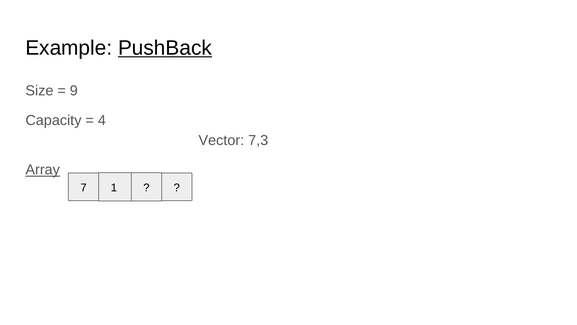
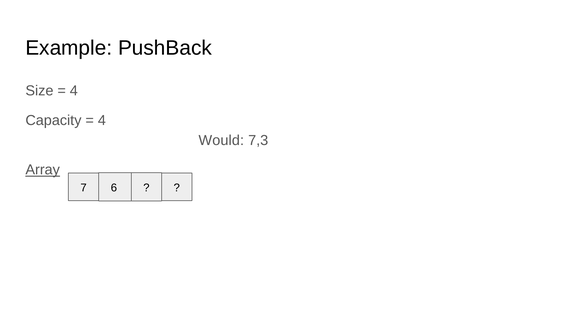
PushBack underline: present -> none (165, 48)
9: 9 -> 4 (74, 91)
Vector: Vector -> Would (221, 140)
1: 1 -> 6 (114, 187)
